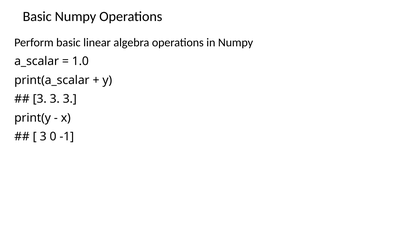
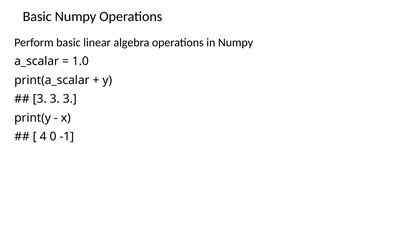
3: 3 -> 4 (43, 137)
